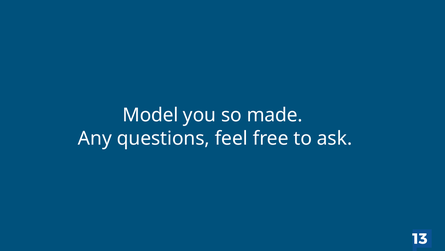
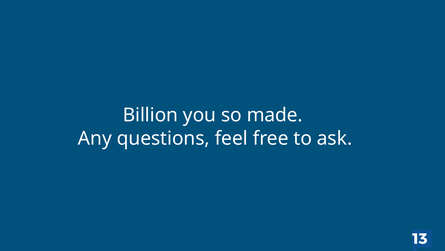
Model: Model -> Billion (150, 115)
